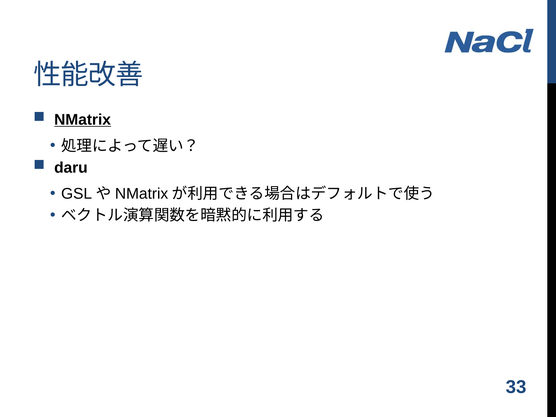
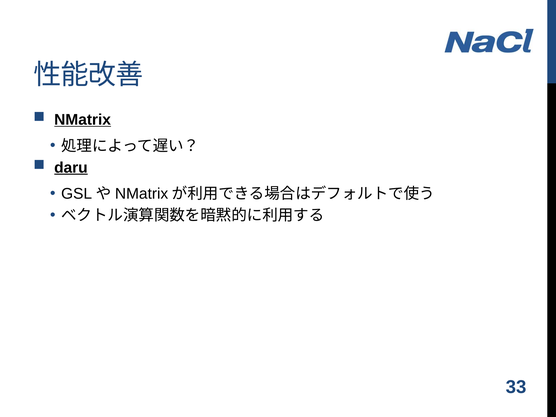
daru underline: none -> present (71, 168)
